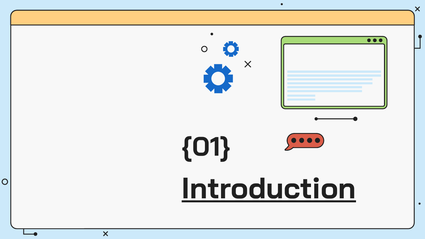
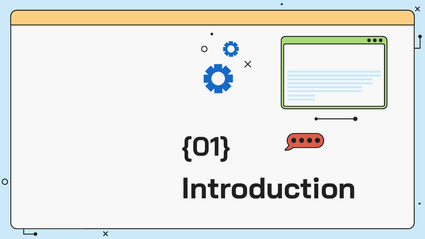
Introduction underline: present -> none (269, 189)
